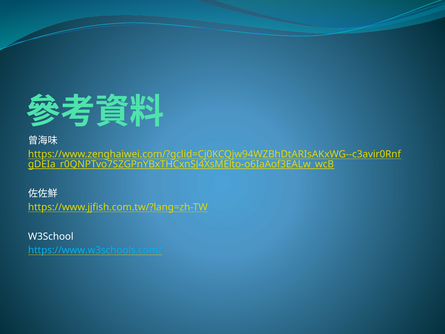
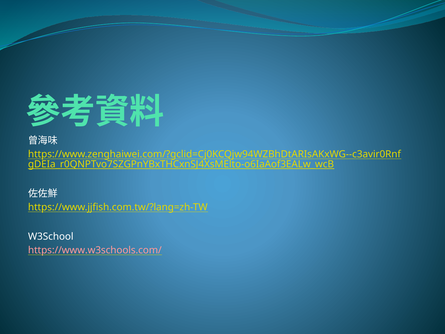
https://www.w3schools.com/ colour: light blue -> pink (95, 250)
